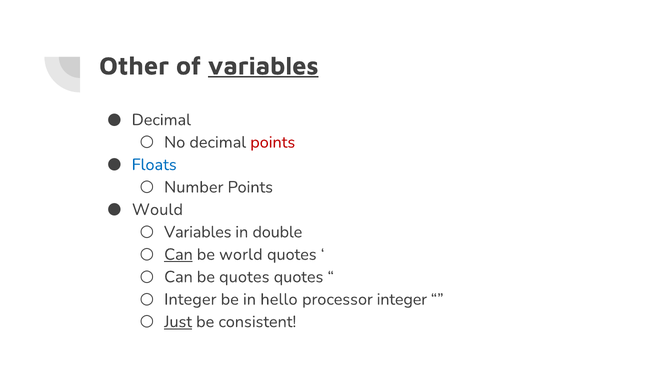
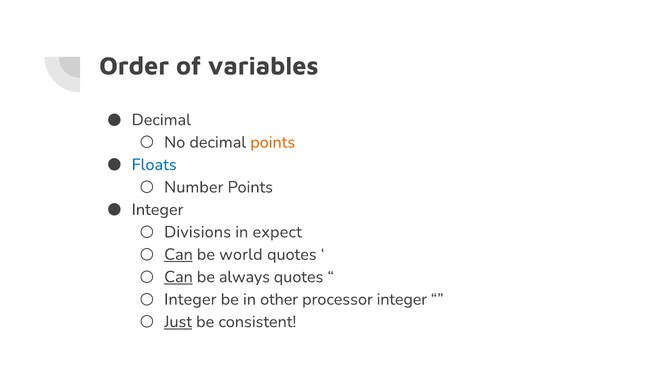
Other: Other -> Order (134, 66)
variables underline: present -> none (263, 66)
points colour: red -> orange (273, 142)
Would: Would -> Integer (158, 209)
Variables: Variables -> Divisions (198, 232)
double: double -> expect (277, 232)
Can underline: none -> present (178, 277)
be quotes: quotes -> always (244, 277)
hello: hello -> other (279, 299)
